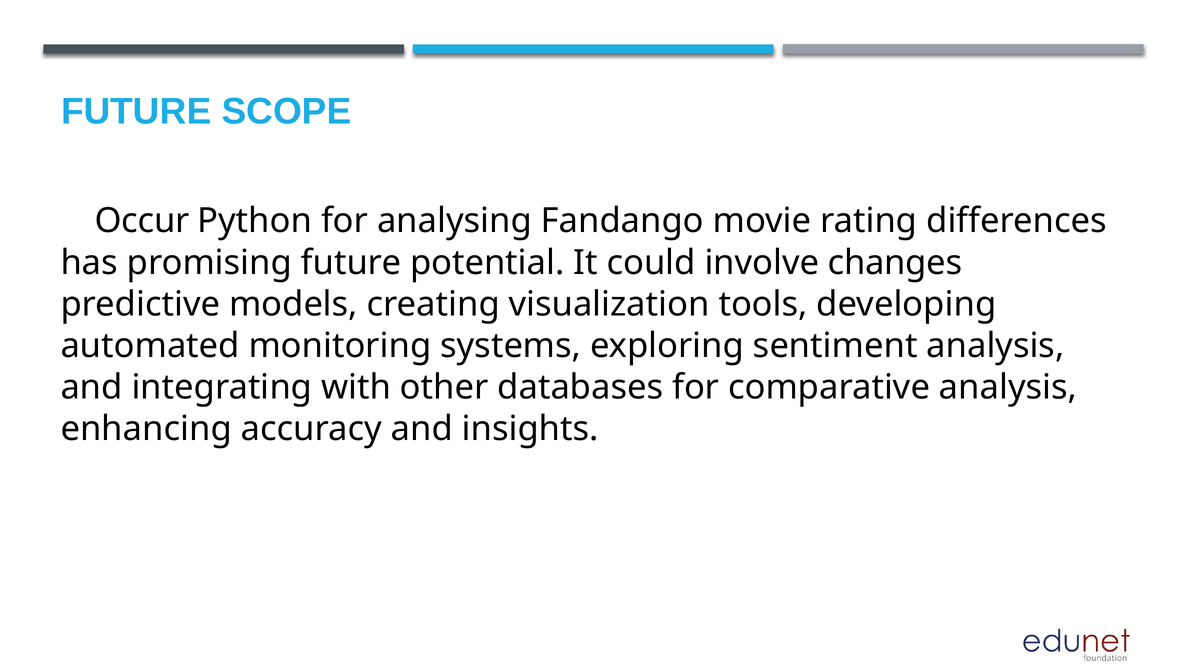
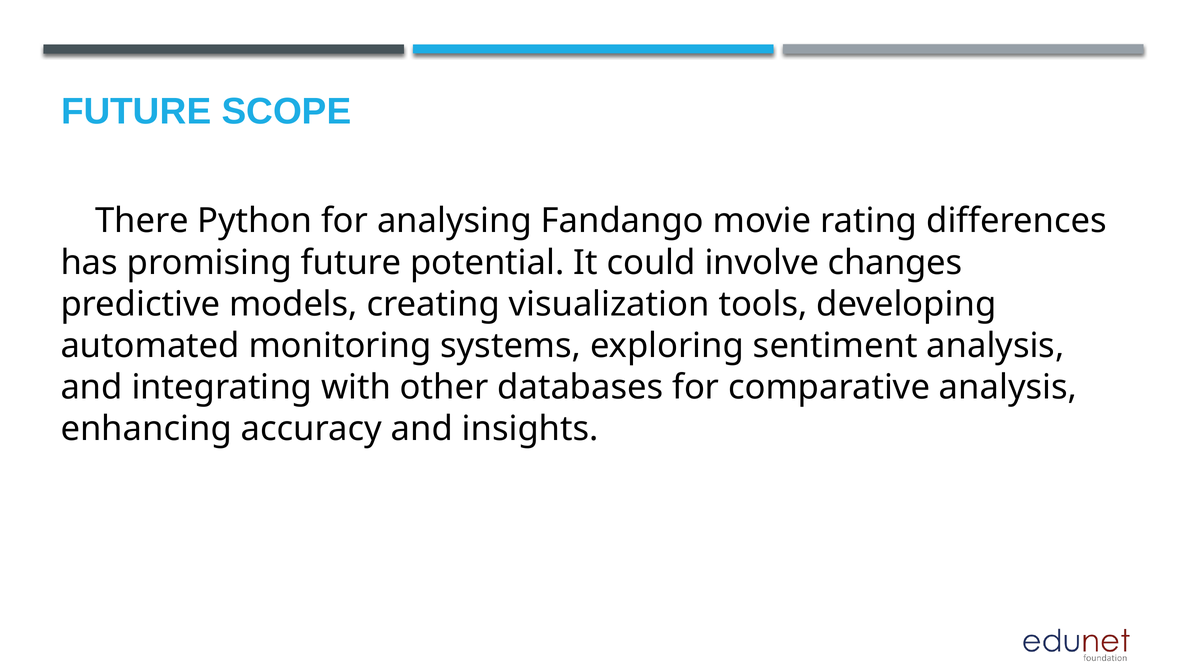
Occur: Occur -> There (142, 221)
